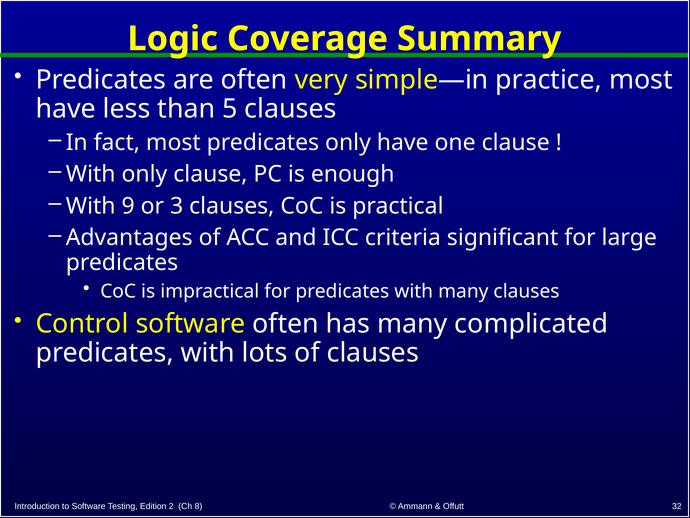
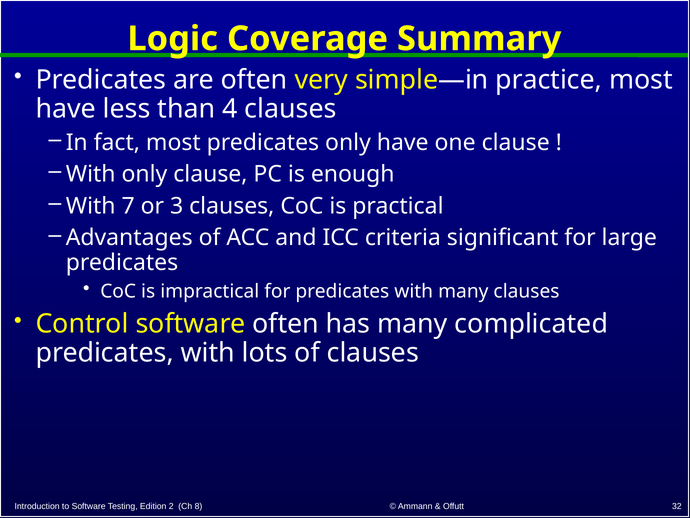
5: 5 -> 4 (230, 109)
9: 9 -> 7 (128, 206)
